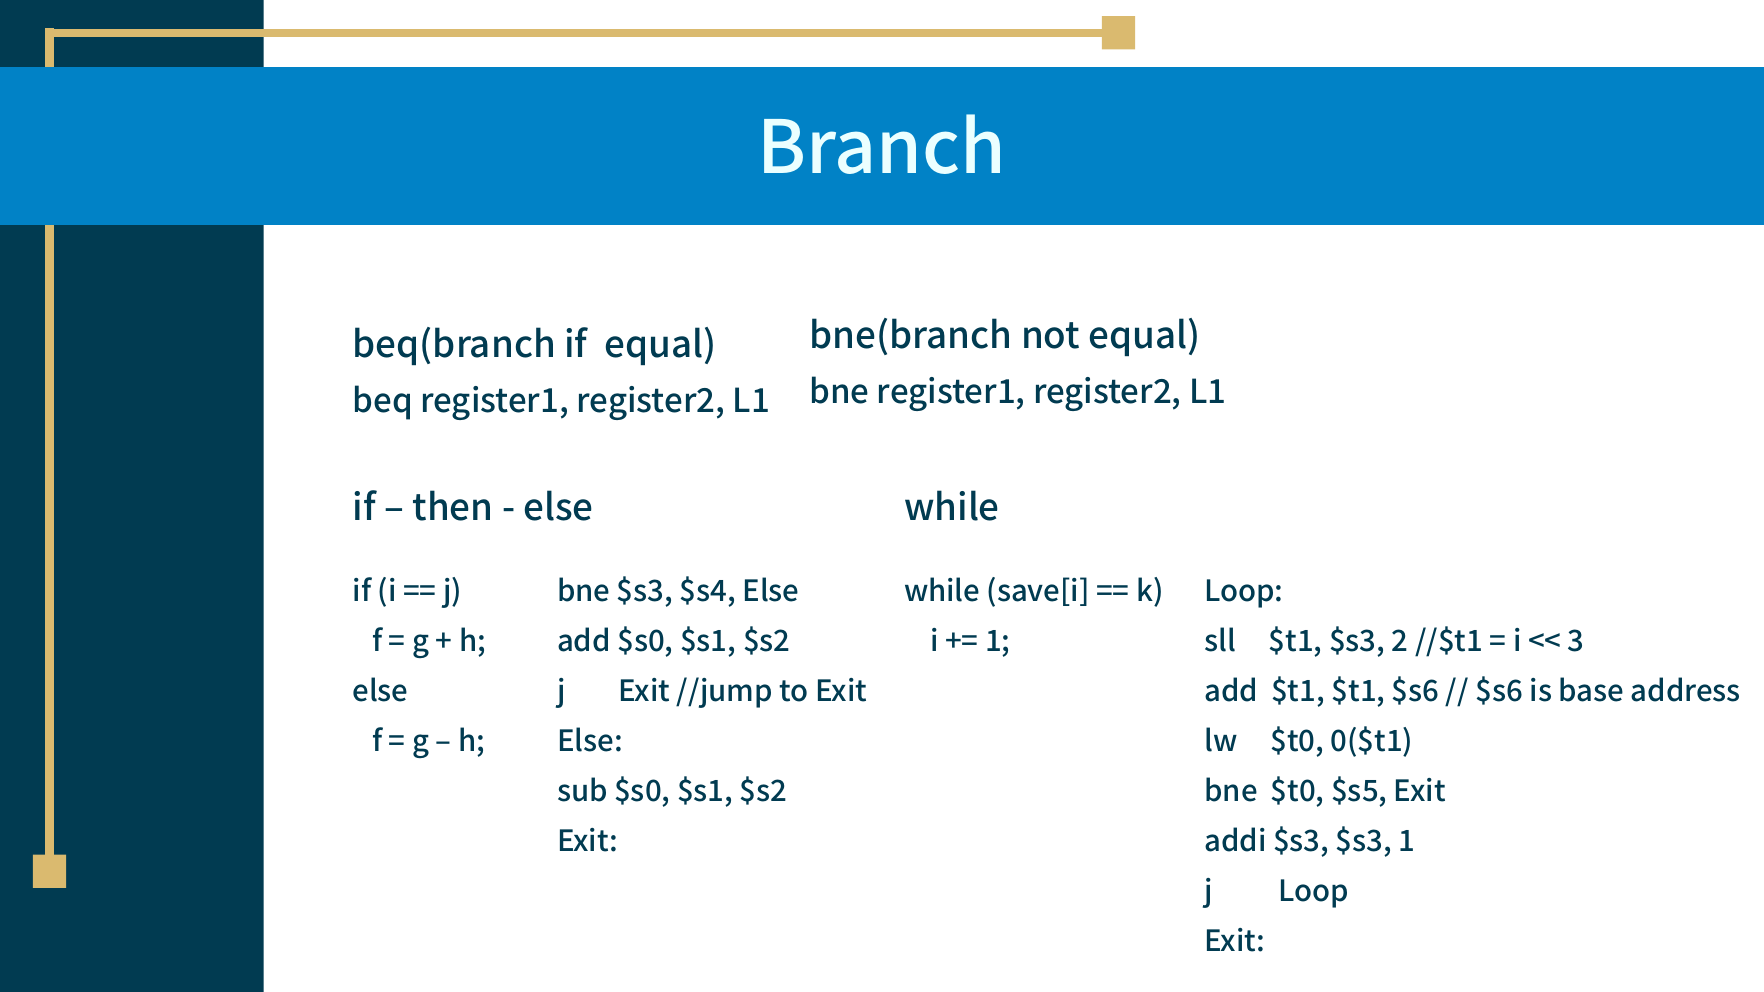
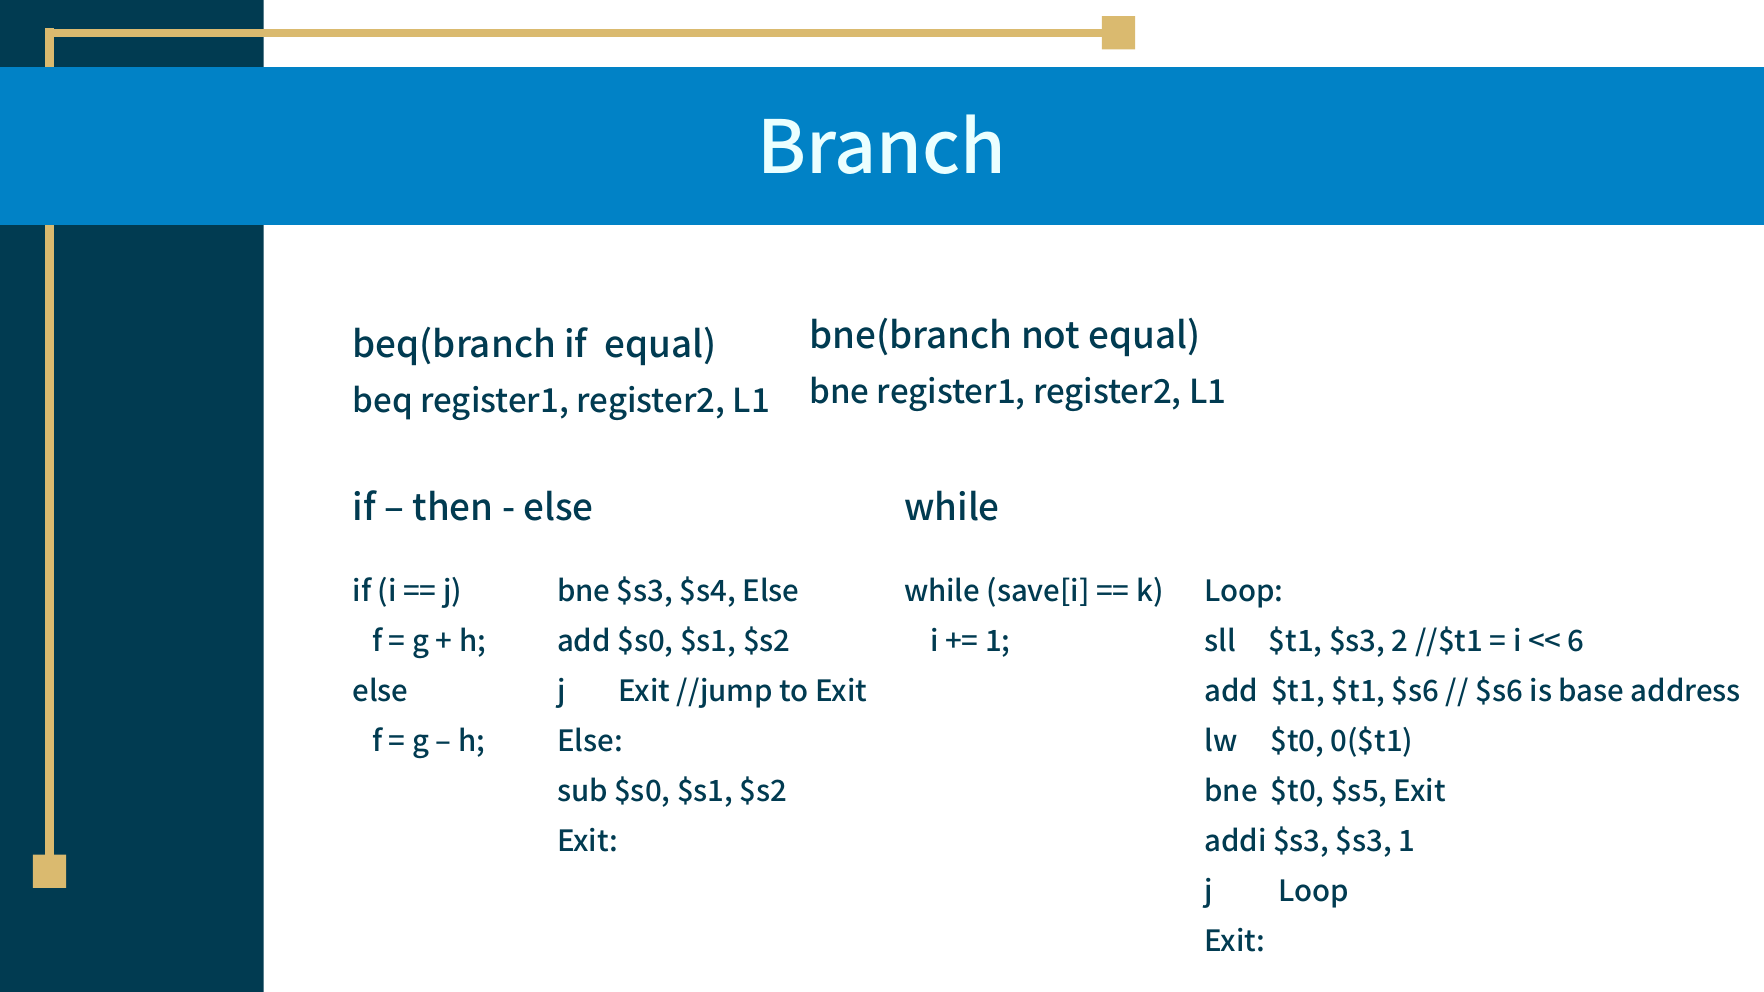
3: 3 -> 6 (1576, 642)
